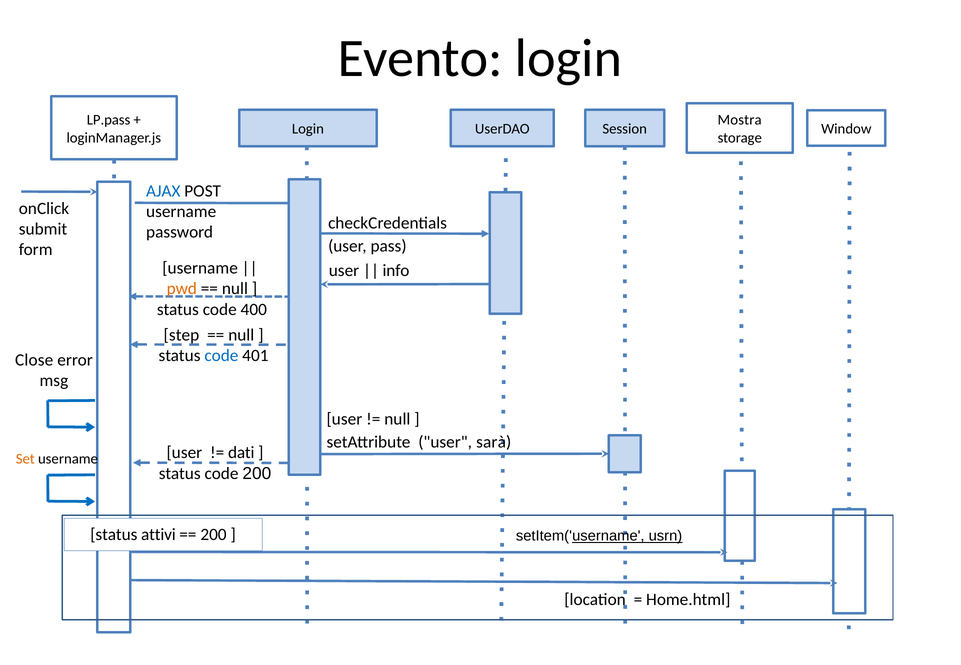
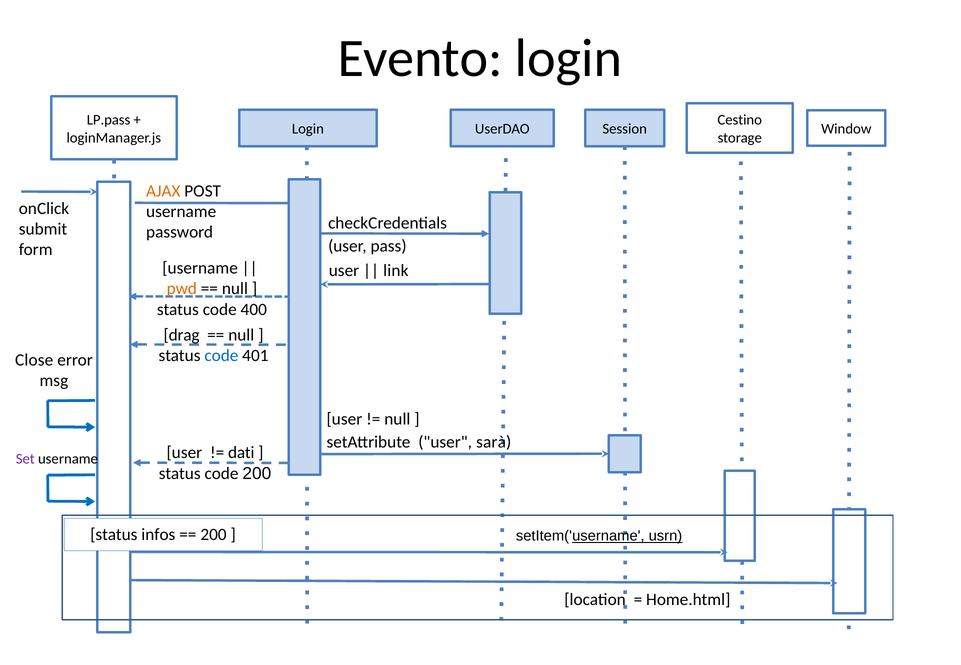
Mostra: Mostra -> Cestino (740, 120)
AJAX colour: blue -> orange (163, 191)
info: info -> link (396, 271)
step: step -> drag (182, 335)
Set colour: orange -> purple (25, 459)
attivi: attivi -> infos (158, 535)
